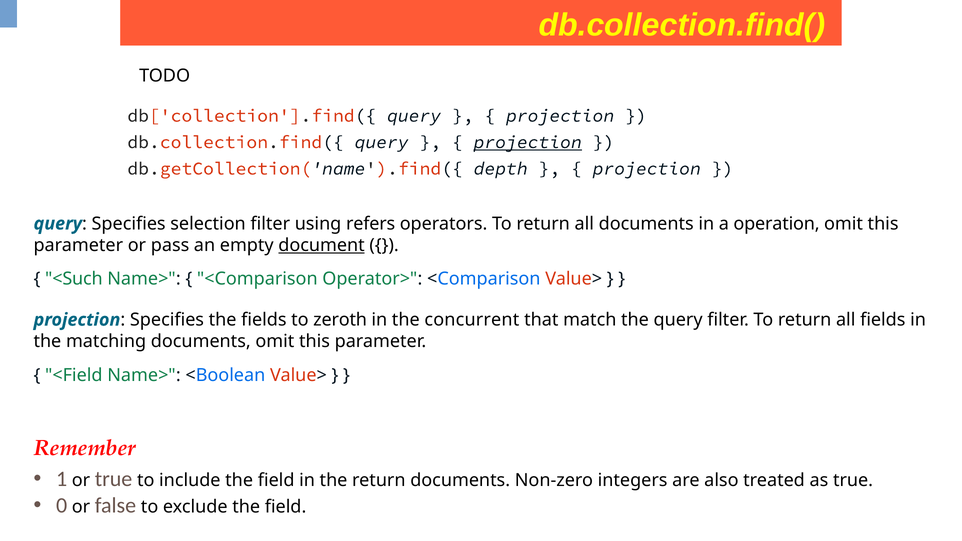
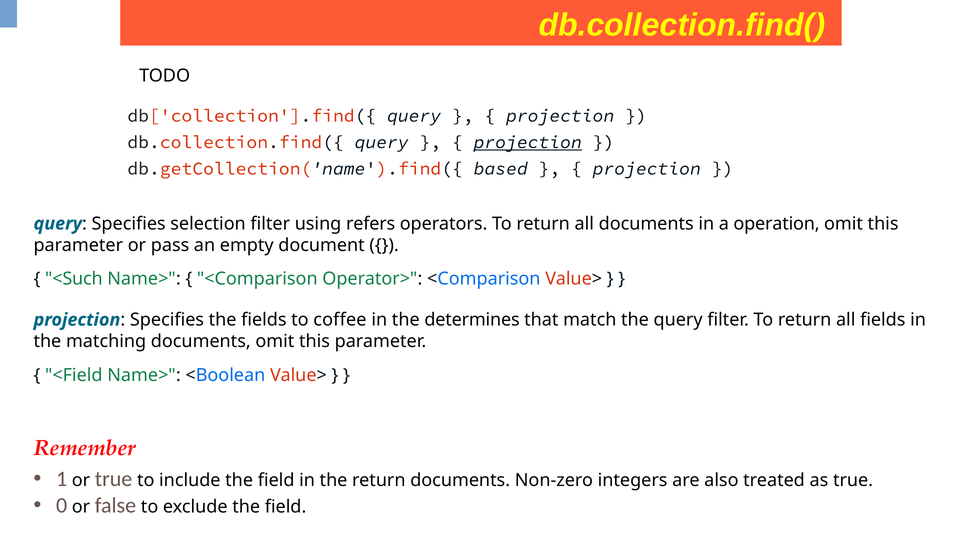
depth: depth -> based (501, 169)
document underline: present -> none (322, 245)
zeroth: zeroth -> coffee (340, 320)
concurrent: concurrent -> determines (472, 320)
